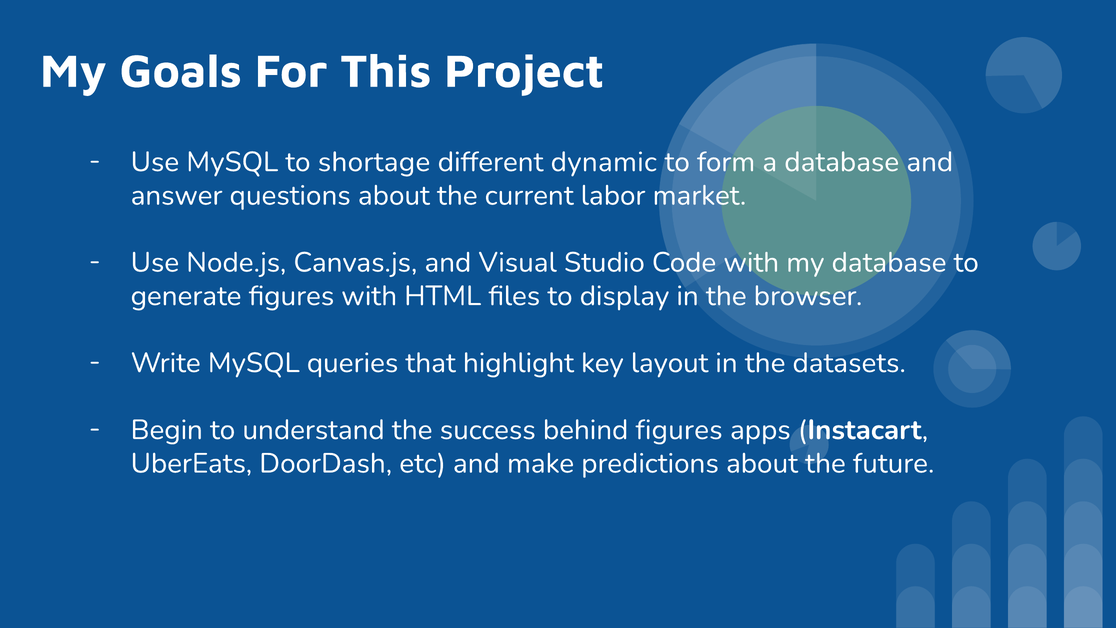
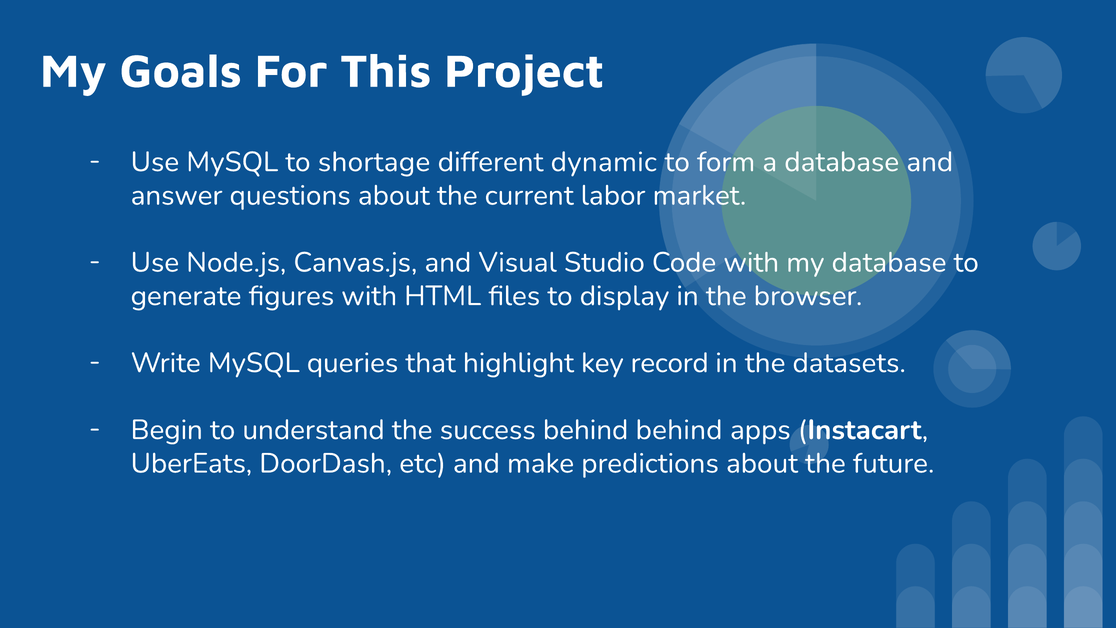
layout: layout -> record (670, 363)
behind figures: figures -> behind (679, 430)
